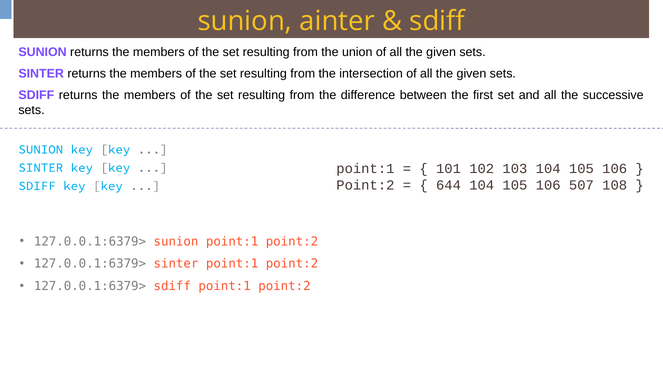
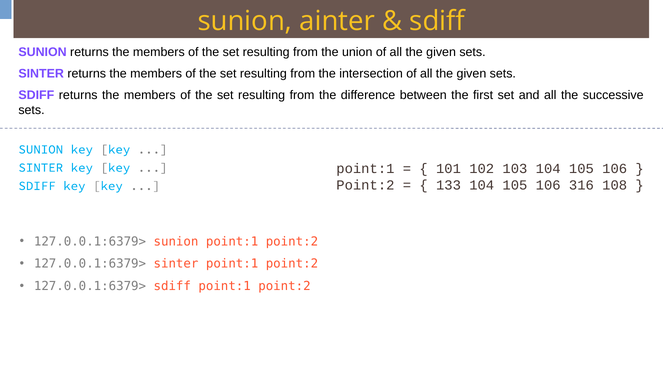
644: 644 -> 133 (449, 185)
507: 507 -> 316 (581, 185)
